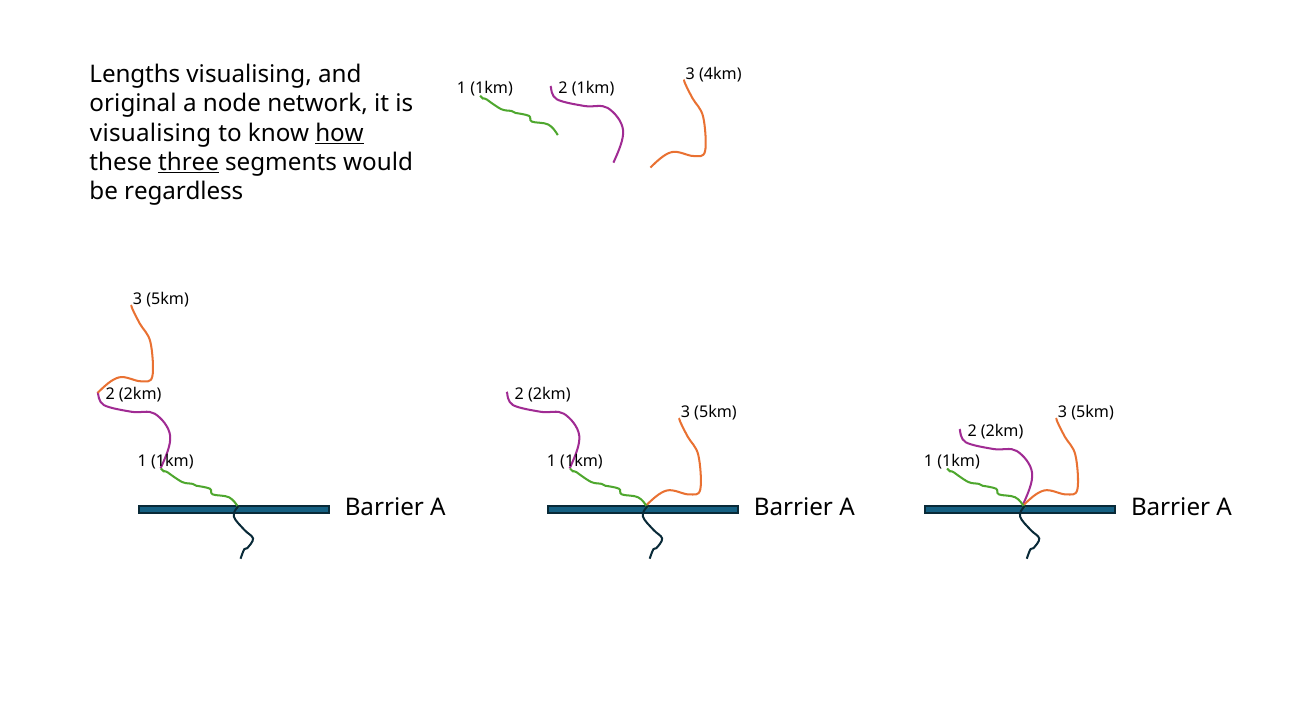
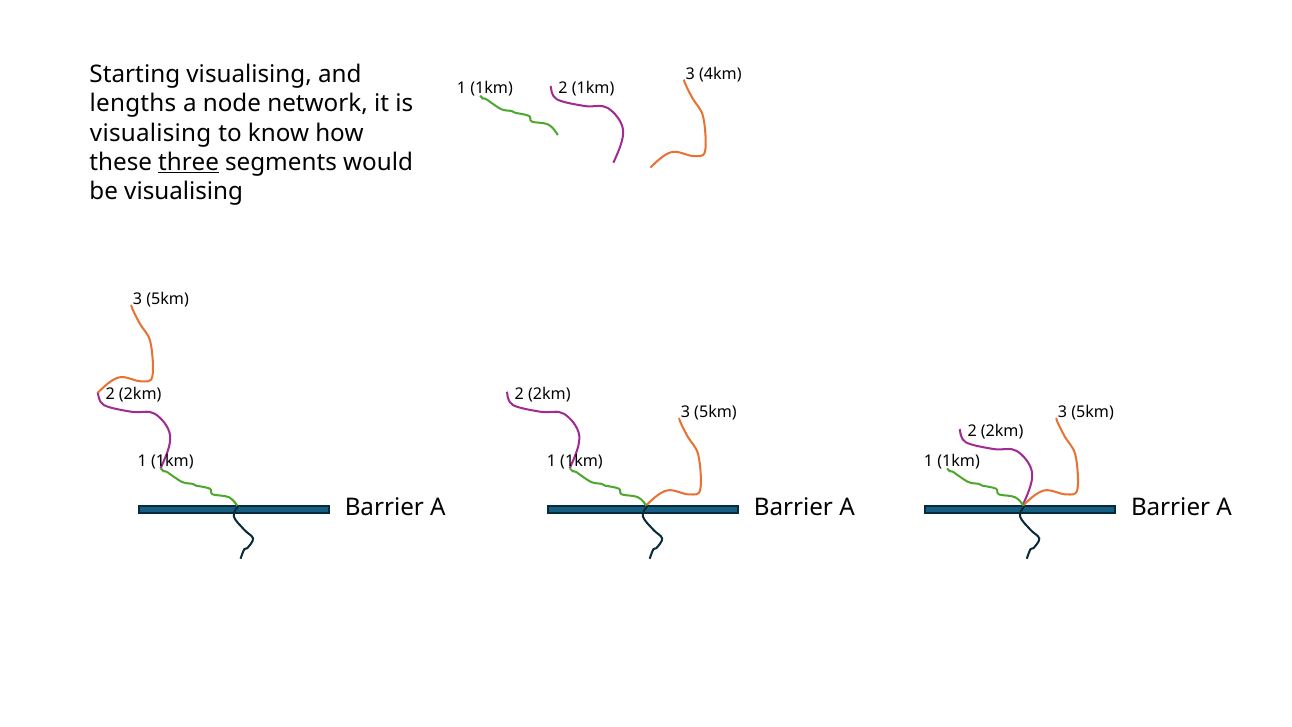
Lengths: Lengths -> Starting (135, 75)
original: original -> lengths (133, 104)
how underline: present -> none (340, 133)
be regardless: regardless -> visualising (184, 191)
